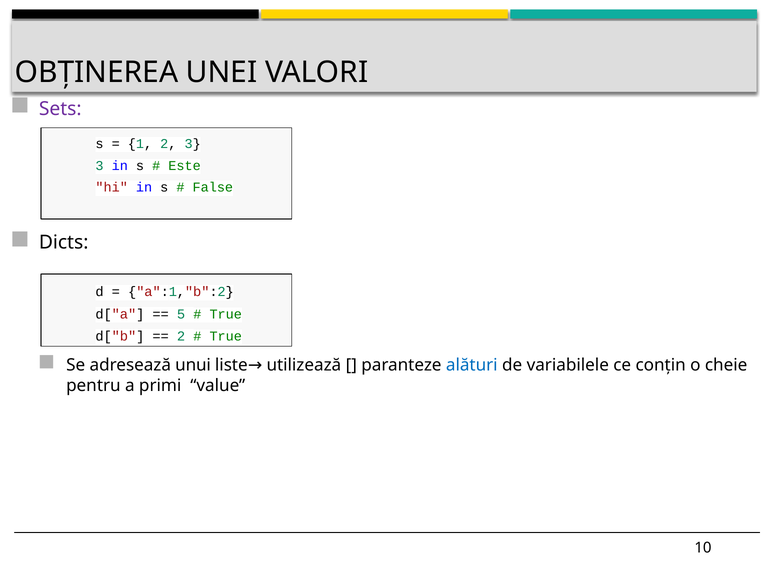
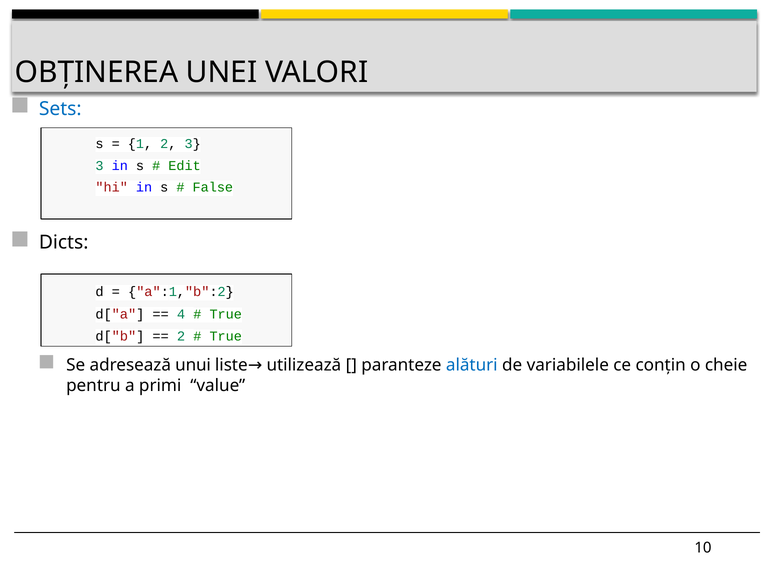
Sets colour: purple -> blue (60, 109)
Este: Este -> Edit (185, 166)
5: 5 -> 4 (181, 314)
